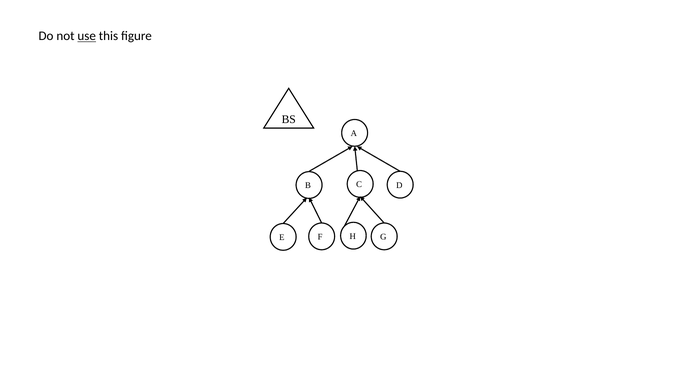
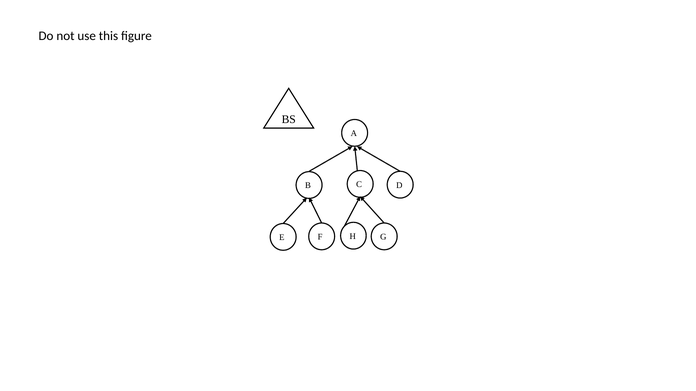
use underline: present -> none (87, 36)
